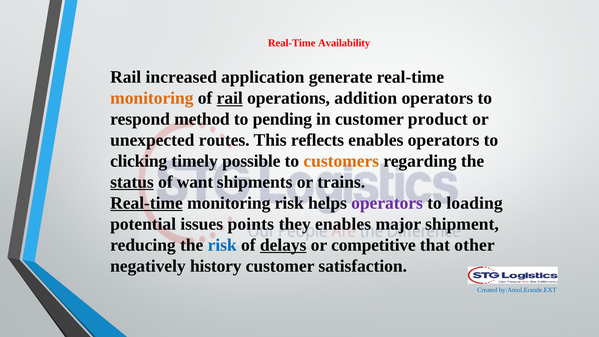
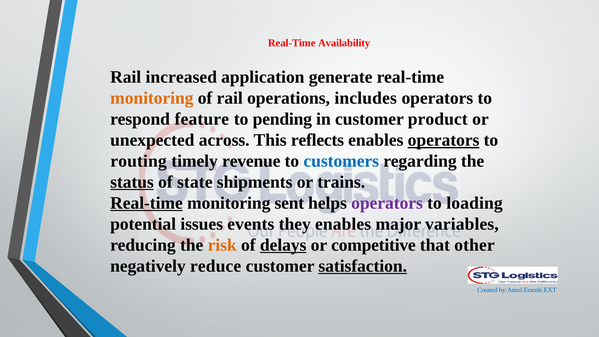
rail underline: present -> none (230, 98)
addition: addition -> includes (366, 98)
method: method -> feature (202, 119)
routes: routes -> across (224, 140)
operators underline: none -> present (444, 140)
clicking: clicking -> routing (139, 161)
possible: possible -> revenue (251, 161)
customers colour: orange -> blue (341, 161)
want: want -> state (195, 182)
monitoring risk: risk -> sent (289, 203)
points: points -> events (251, 224)
shipment: shipment -> variables (462, 224)
risk colour: blue -> orange (222, 245)
history: history -> reduce (216, 266)
satisfaction underline: none -> present (363, 266)
